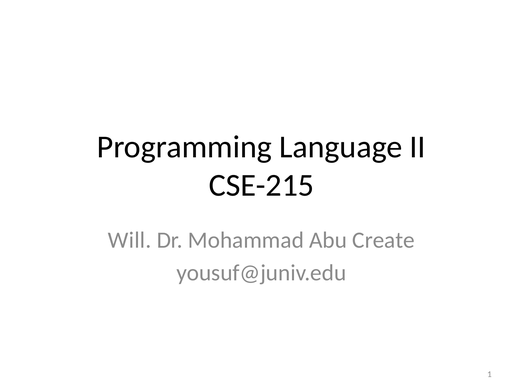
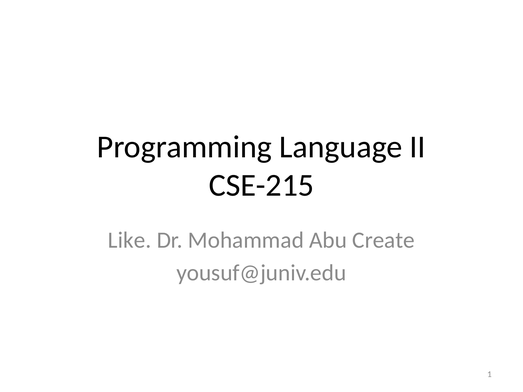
Will: Will -> Like (130, 240)
